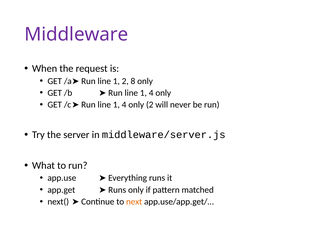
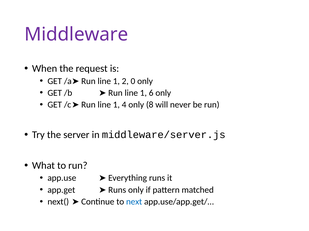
8: 8 -> 0 (133, 81)
4: 4 -> 6 (151, 93)
only 2: 2 -> 8 (150, 105)
next colour: orange -> blue (134, 202)
